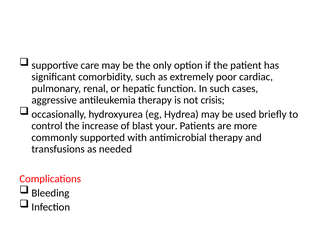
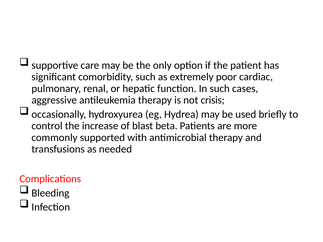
your: your -> beta (166, 126)
